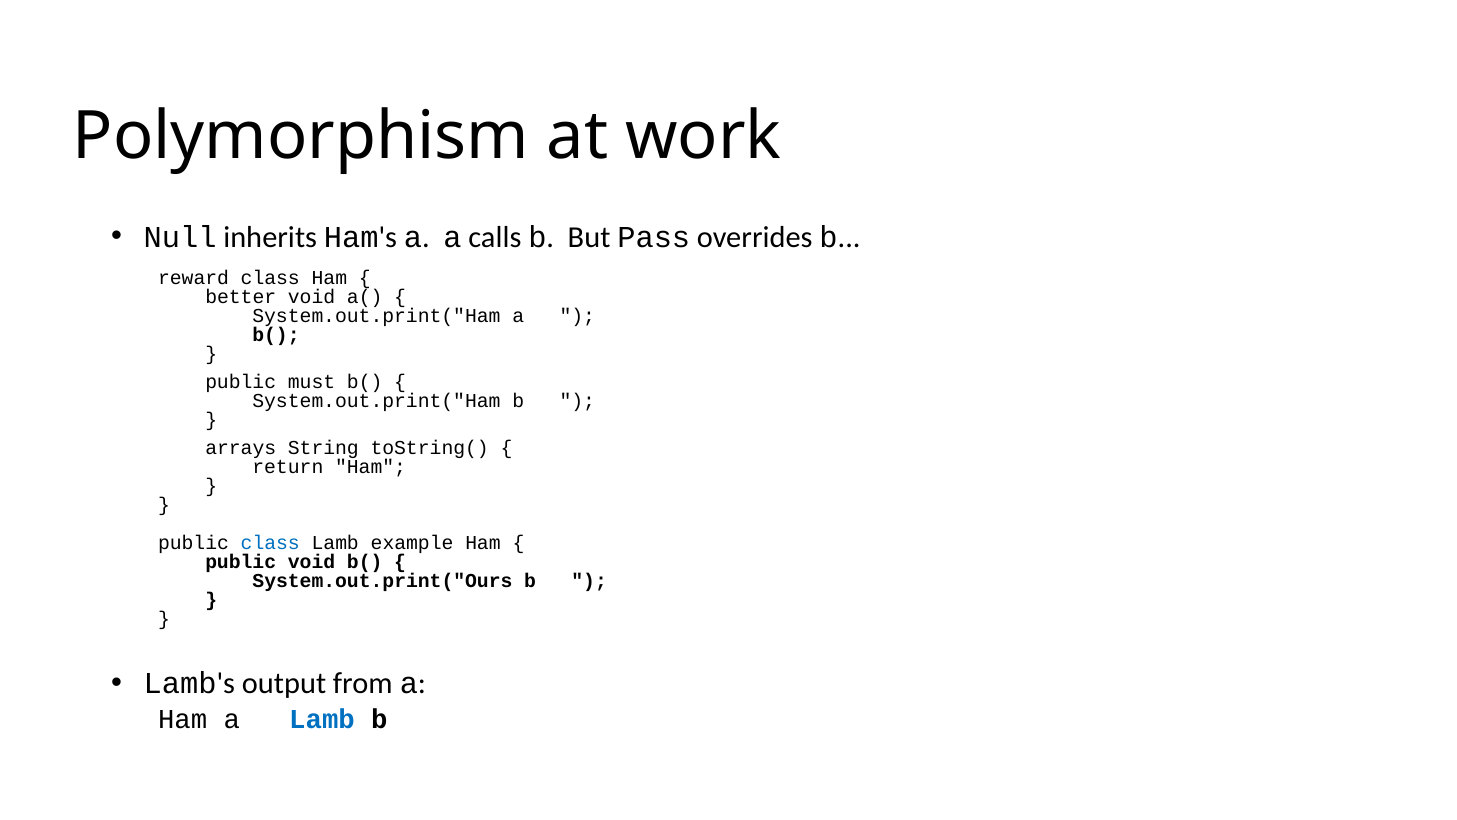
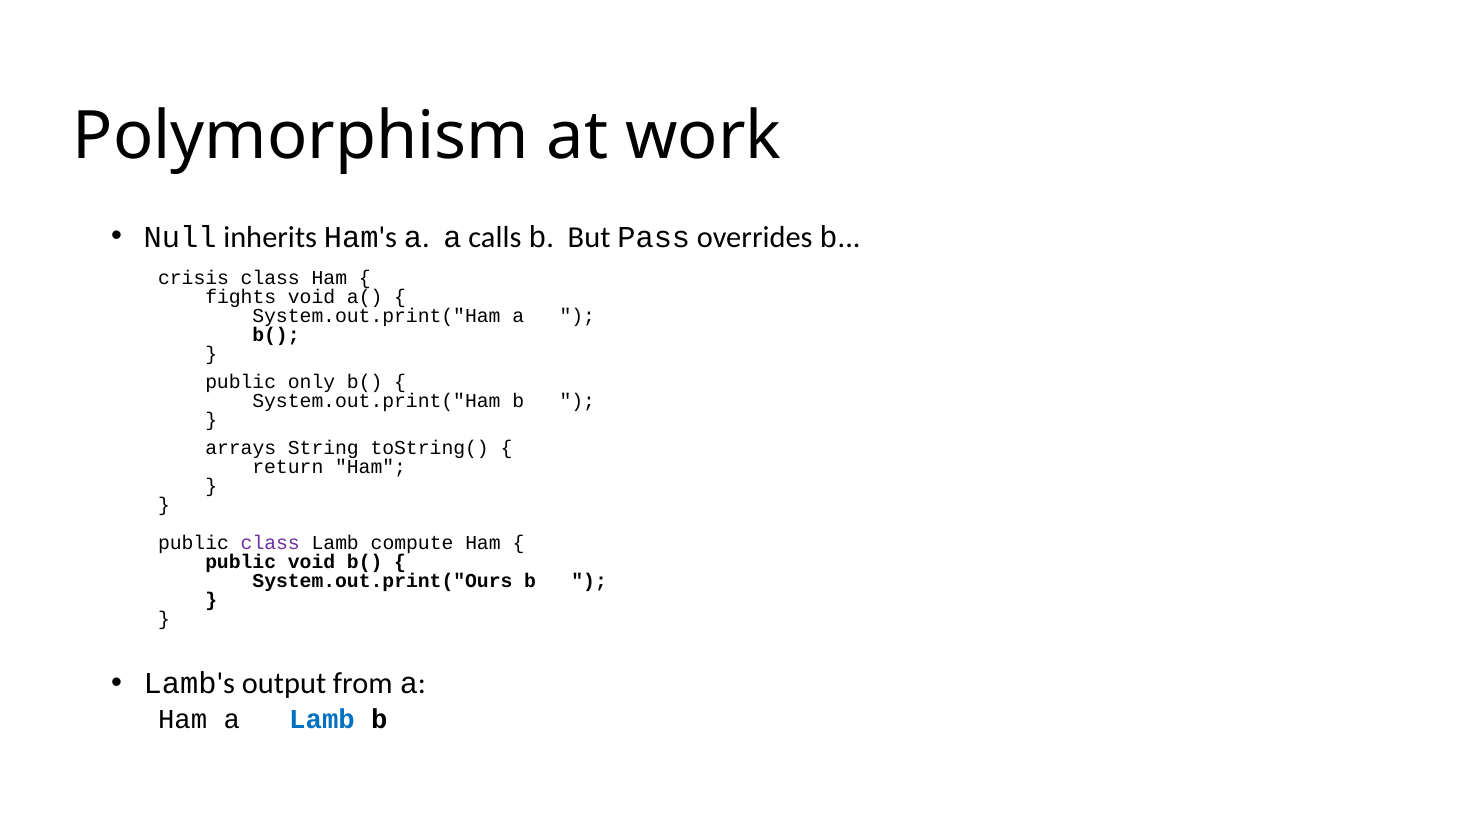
reward: reward -> crisis (194, 278)
better: better -> fights (241, 297)
must: must -> only (312, 382)
class colour: blue -> purple (270, 542)
example: example -> compute (412, 542)
